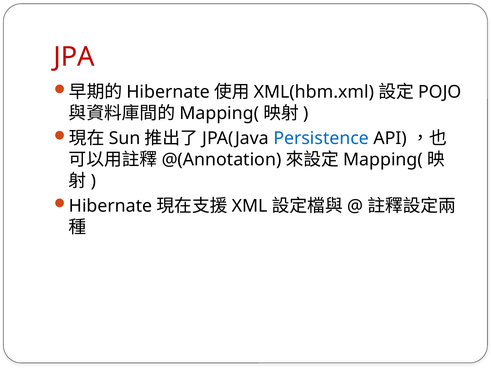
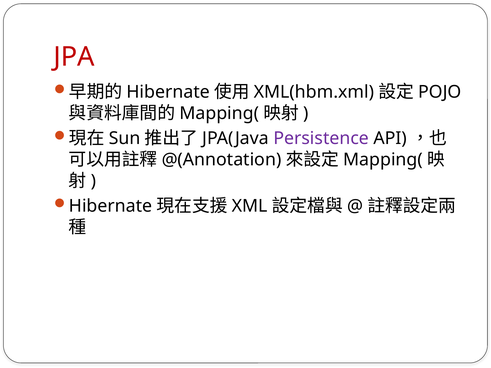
Persistence colour: blue -> purple (321, 139)
